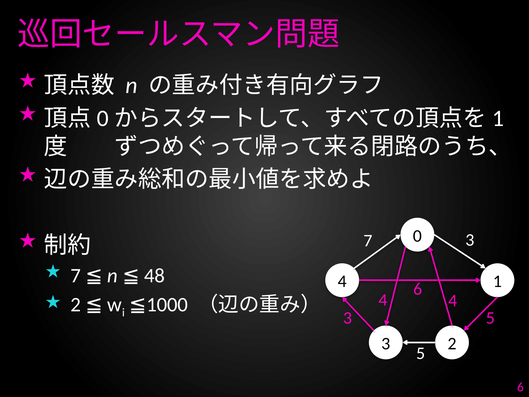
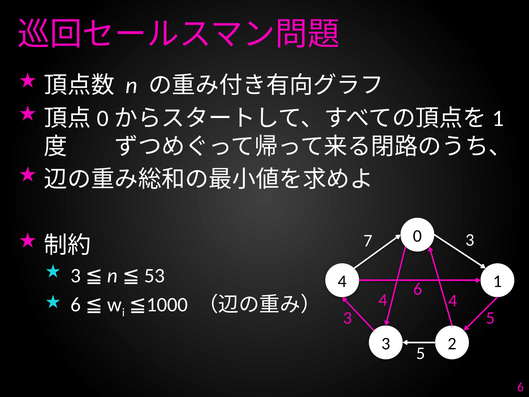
7: 7 -> 3 (76, 276)
48: 48 -> 53 (155, 276)
2: 2 -> 6 (76, 305)
